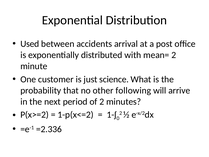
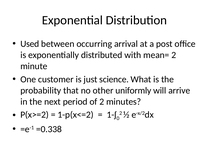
accidents: accidents -> occurring (94, 44)
following: following -> uniformly (133, 90)
=2.336: =2.336 -> =0.338 (49, 129)
